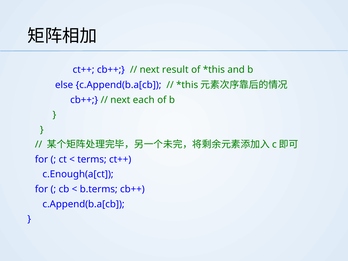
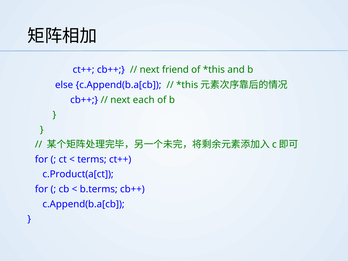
result: result -> friend (175, 70)
c.Enough(a[ct: c.Enough(a[ct -> c.Product(a[ct (78, 174)
